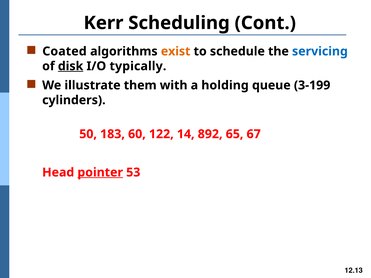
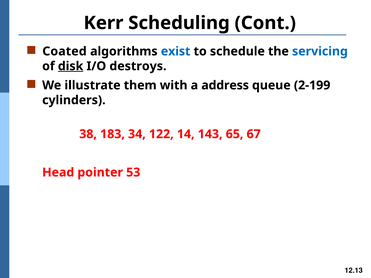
exist colour: orange -> blue (176, 51)
typically: typically -> destroys (138, 66)
holding: holding -> address (225, 85)
3-199: 3-199 -> 2-199 (312, 85)
50: 50 -> 38 (88, 134)
60: 60 -> 34 (137, 134)
892: 892 -> 143 (210, 134)
pointer underline: present -> none (100, 173)
